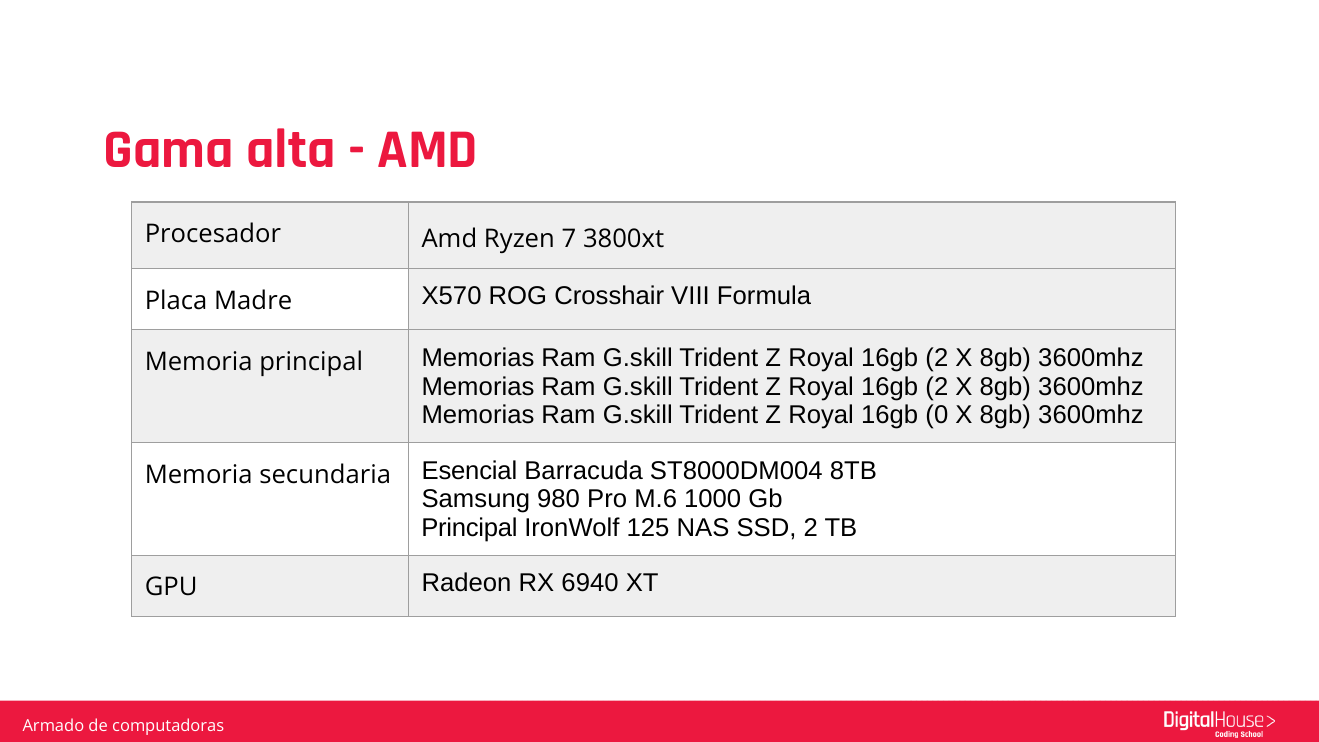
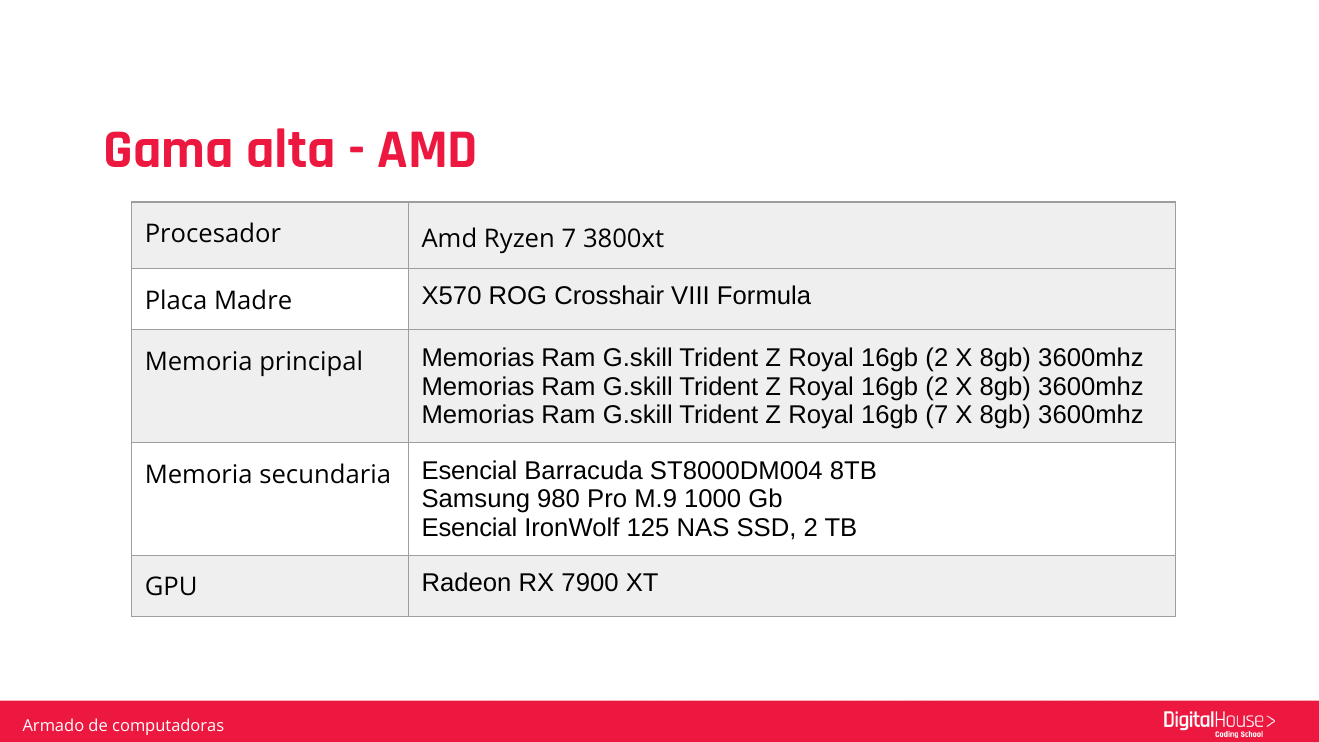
16gb 0: 0 -> 7 (937, 415)
M.6: M.6 -> M.9 (656, 499)
Principal: Principal -> Esencial (469, 528)
6940: 6940 -> 7900 (590, 583)
